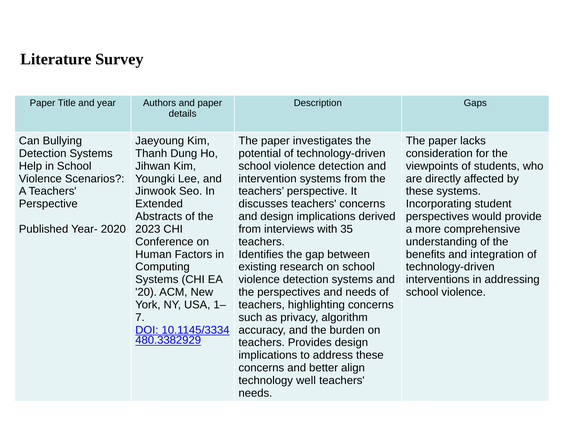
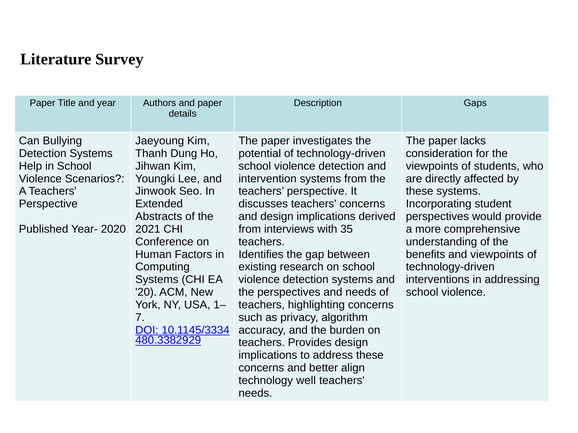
2023: 2023 -> 2021 (148, 229)
and integration: integration -> viewpoints (497, 255)
